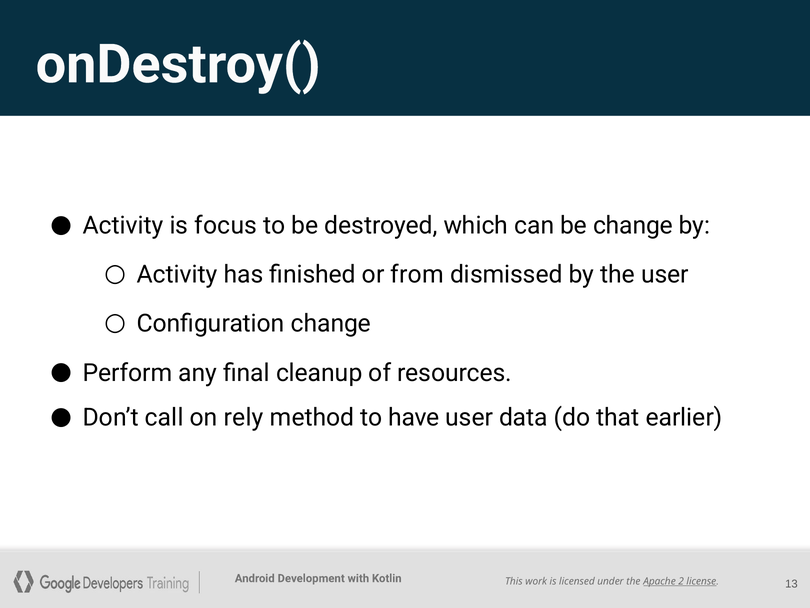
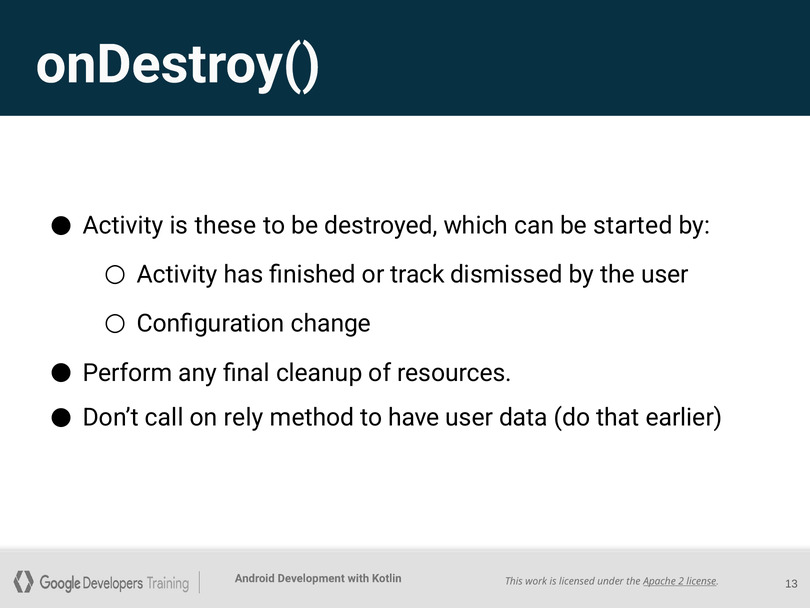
focus: focus -> these (226, 225)
be change: change -> started (633, 225)
from: from -> track (417, 275)
